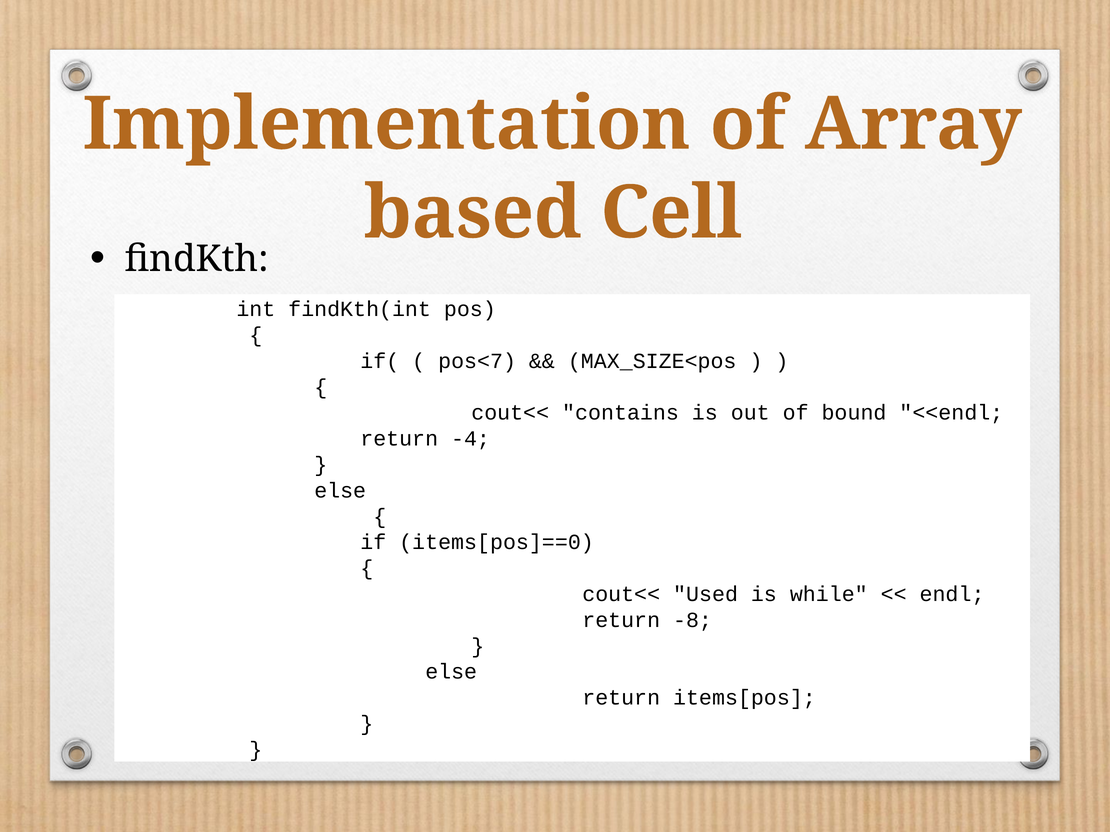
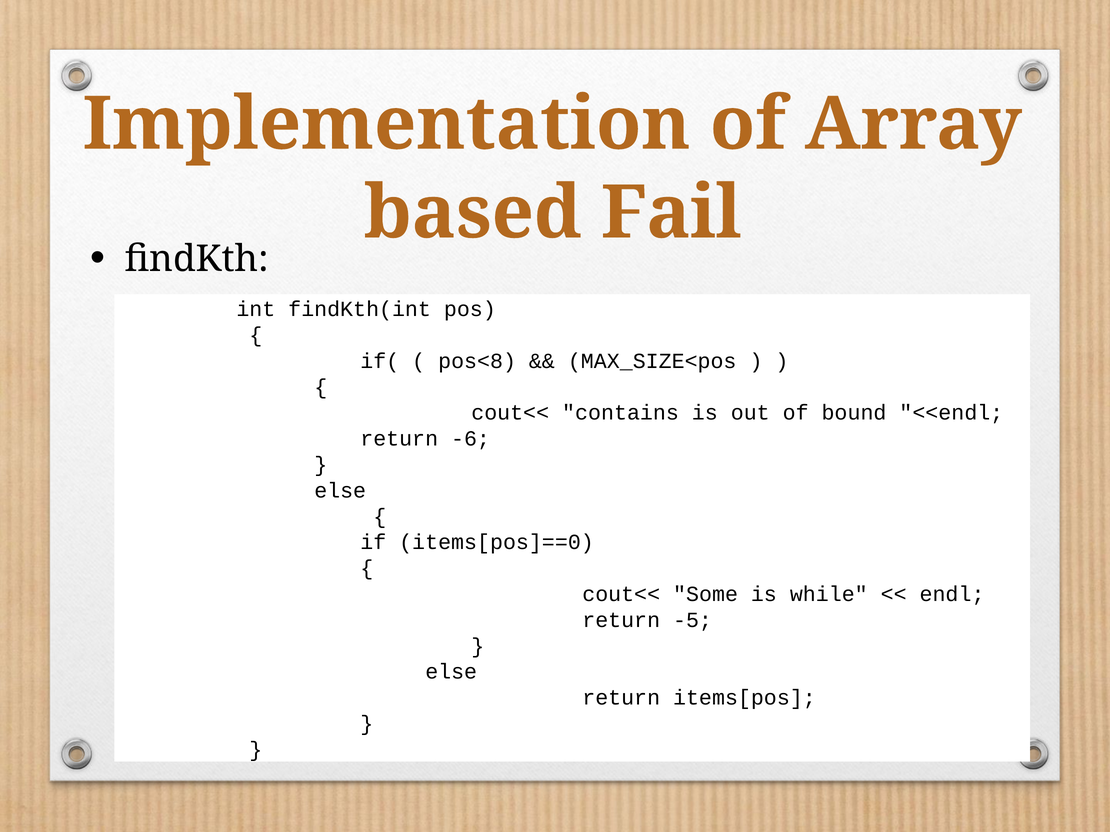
Cell: Cell -> Fail (671, 213)
pos<7: pos<7 -> pos<8 (477, 361)
-4: -4 -> -6 (471, 439)
Used: Used -> Some (706, 595)
-8: -8 -> -5 (693, 620)
